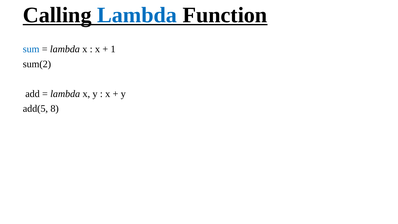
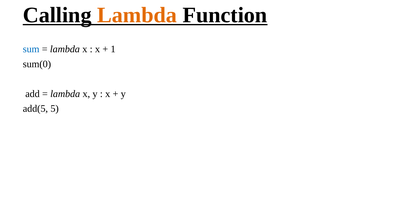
Lambda colour: blue -> orange (137, 15)
sum(2: sum(2 -> sum(0 (37, 64)
8: 8 -> 5 (55, 109)
